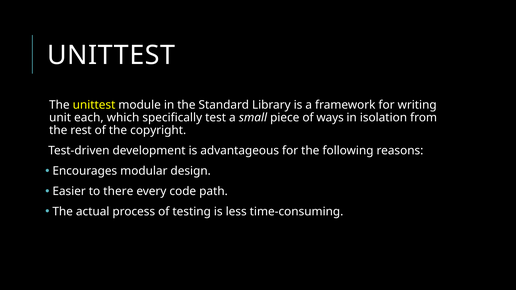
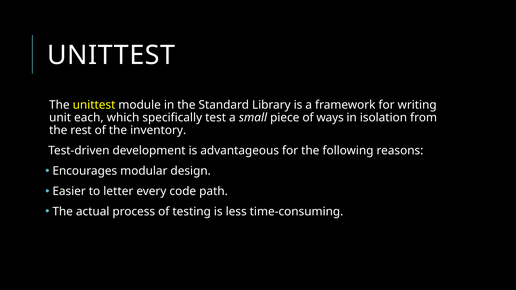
copyright: copyright -> inventory (158, 131)
there: there -> letter (118, 191)
